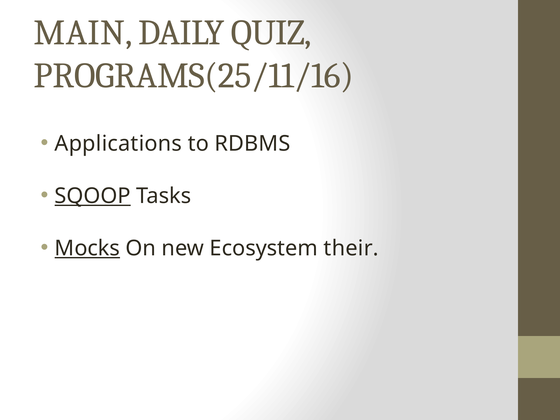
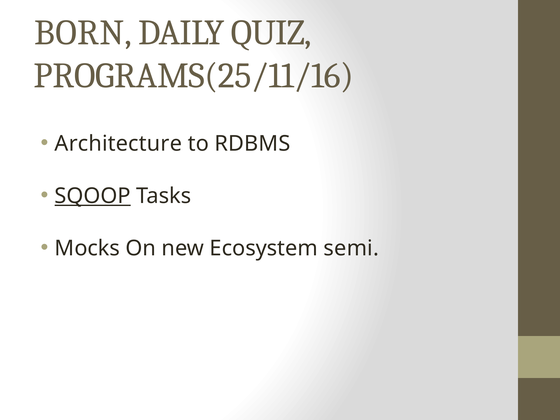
MAIN: MAIN -> BORN (83, 33)
Applications: Applications -> Architecture (118, 144)
Mocks underline: present -> none (87, 248)
their: their -> semi (351, 248)
